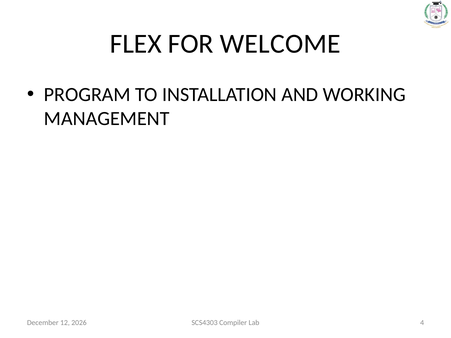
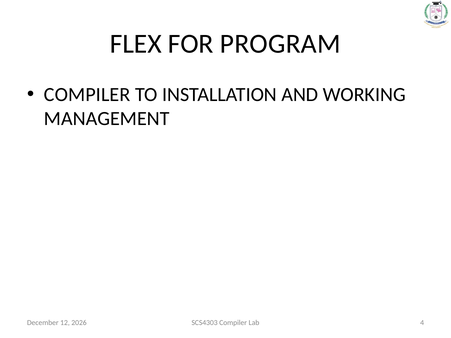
WELCOME: WELCOME -> PROGRAM (280, 44)
PROGRAM: PROGRAM -> COMPILER (87, 95)
